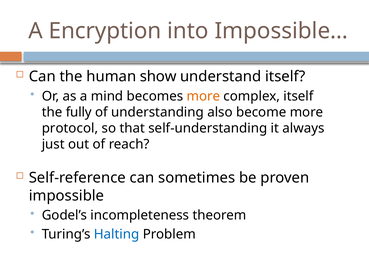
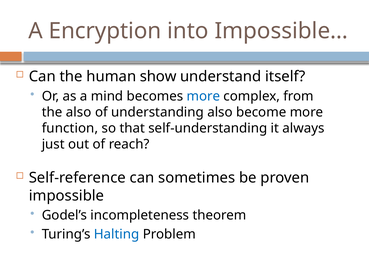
more colour: orange -> blue (203, 96)
complex itself: itself -> from (298, 96)
the fully: fully -> also (79, 112)
protocol: protocol -> function (70, 128)
